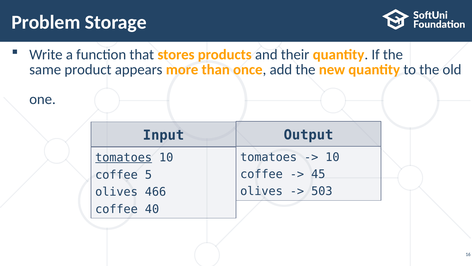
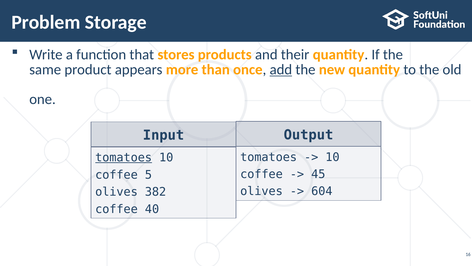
add underline: none -> present (281, 70)
503: 503 -> 604 (322, 191)
466: 466 -> 382 (156, 192)
